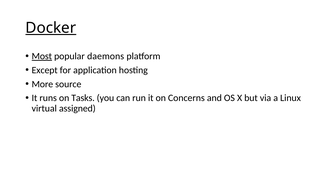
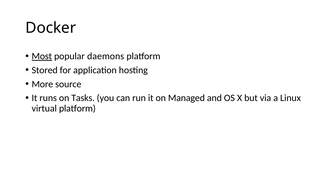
Docker underline: present -> none (51, 28)
Except: Except -> Stored (45, 70)
Concerns: Concerns -> Managed (186, 98)
virtual assigned: assigned -> platform (77, 109)
